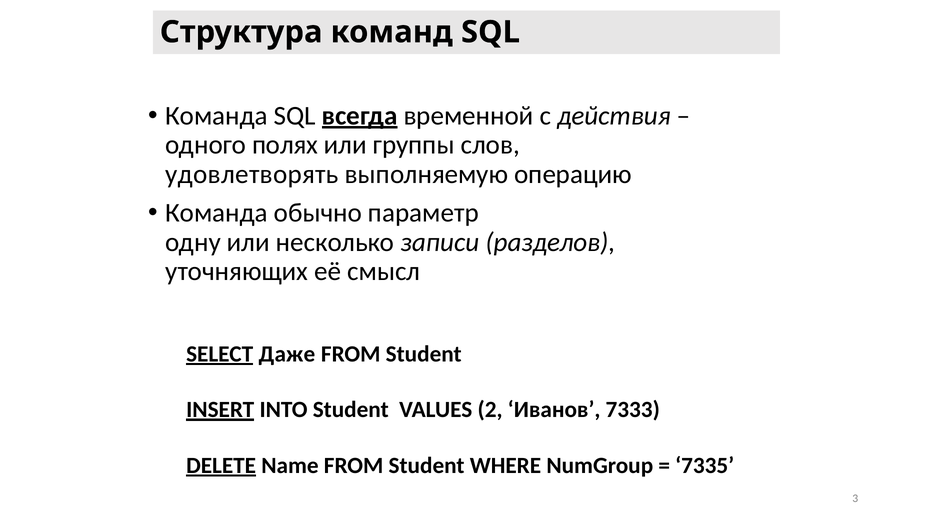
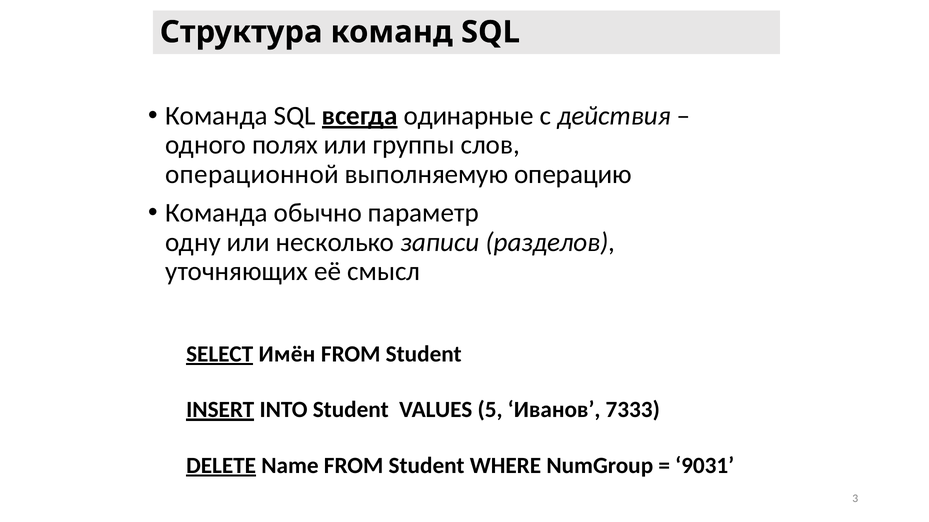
временной: временной -> одинарные (469, 116)
удовлетворять: удовлетворять -> операционной (252, 174)
Даже: Даже -> Имён (287, 354)
2: 2 -> 5 (490, 410)
7335: 7335 -> 9031 (705, 466)
